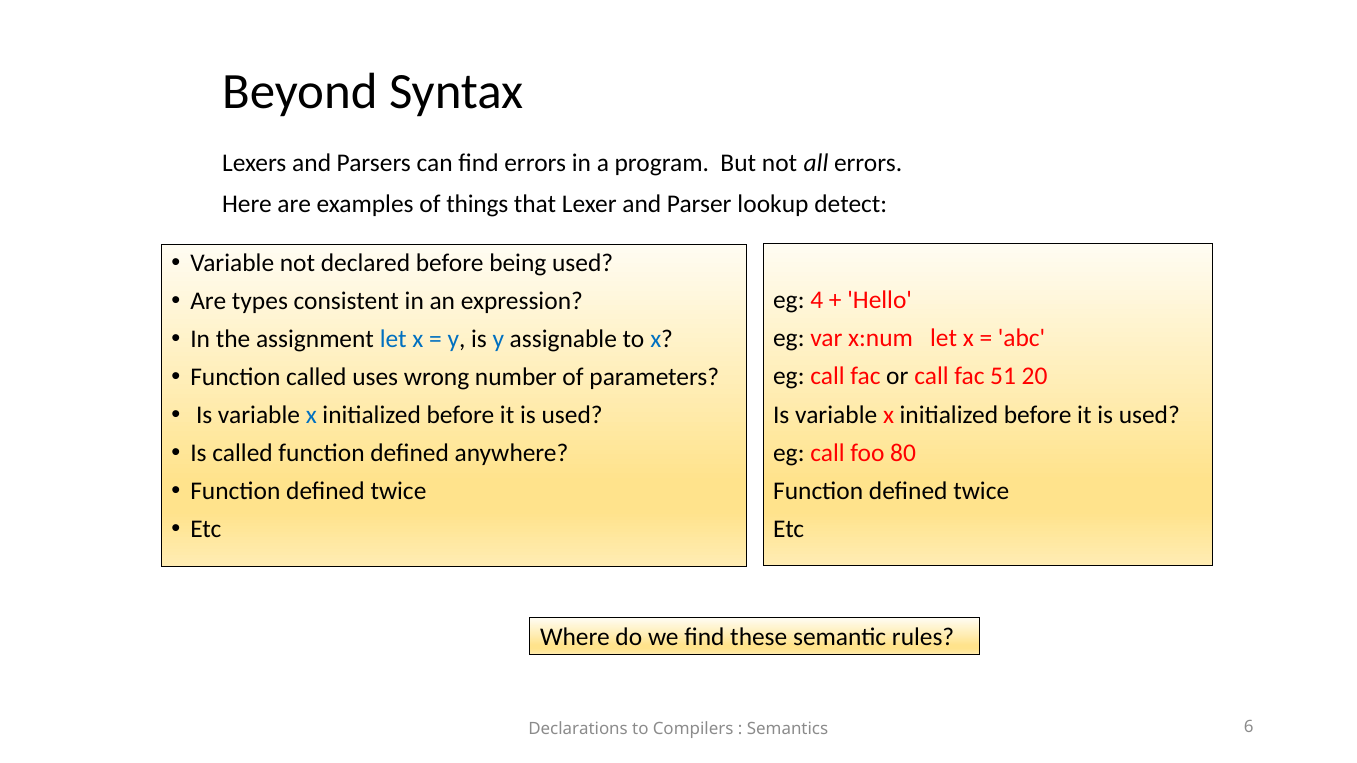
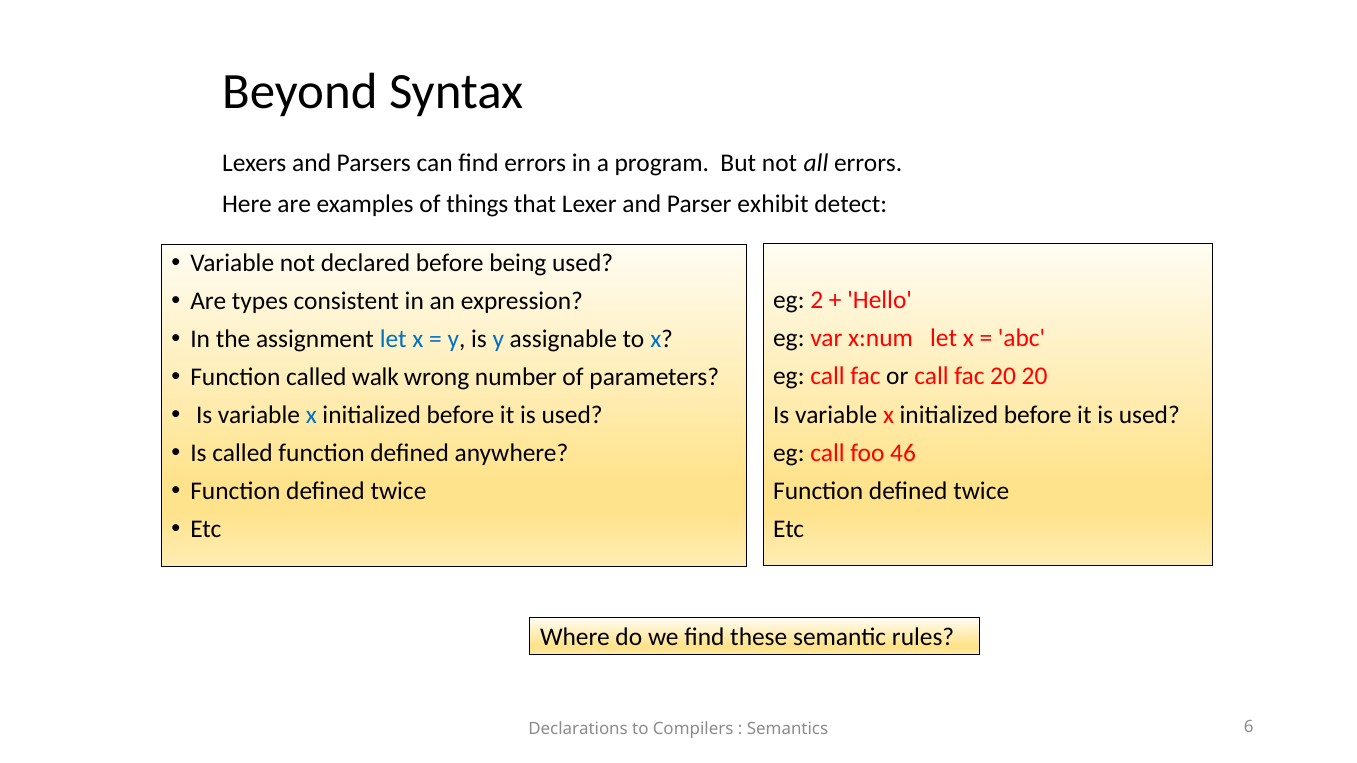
lookup: lookup -> exhibit (773, 204)
4: 4 -> 2 (817, 301)
uses: uses -> walk (375, 377)
fac 51: 51 -> 20 (1003, 377)
80: 80 -> 46 (903, 453)
